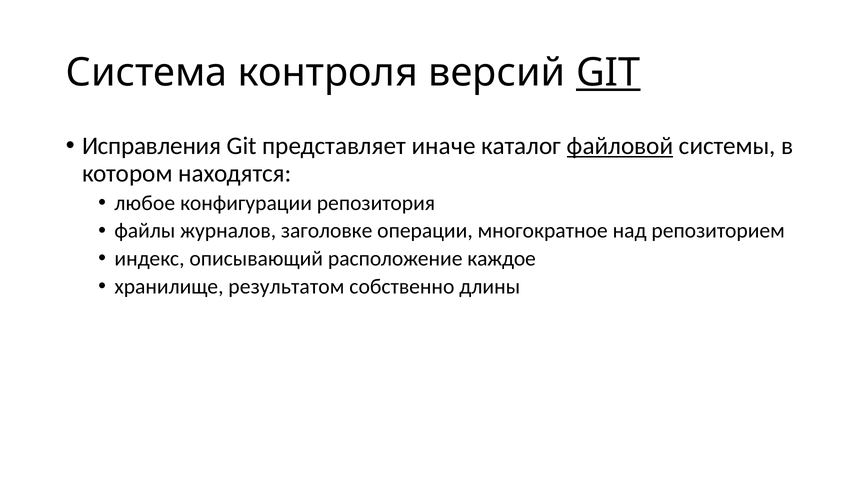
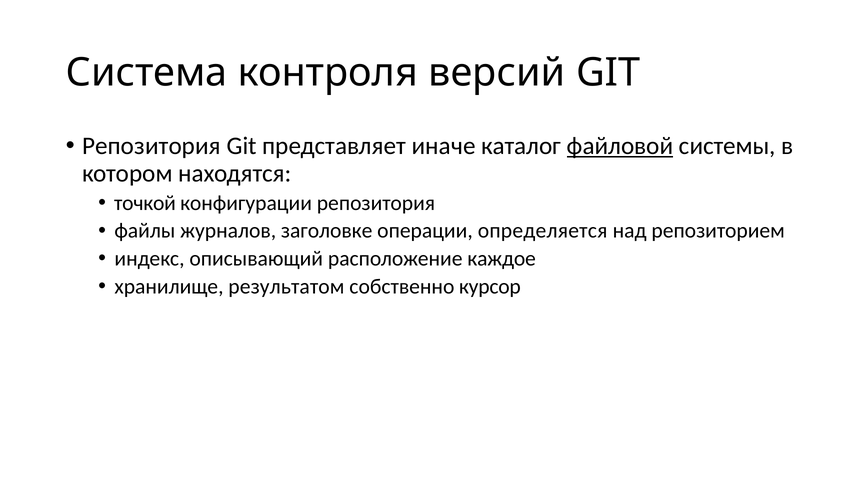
GIT underline: present -> none (608, 73)
Исправления: Исправления -> Репозитория (151, 146)
любое: любое -> точкой (145, 203)
многократное: многократное -> определяется (543, 231)
длины: длины -> курсор (490, 286)
